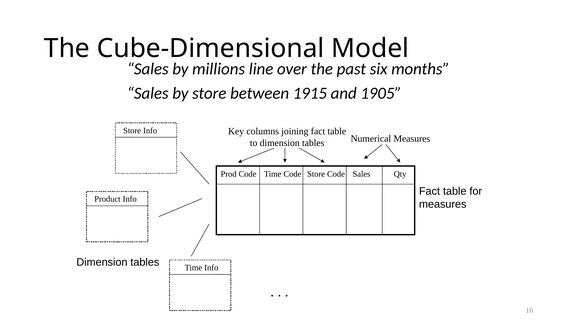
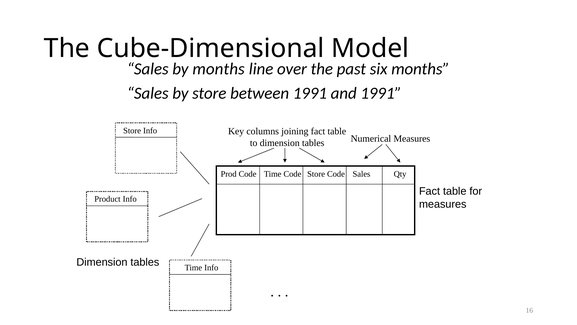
by millions: millions -> months (219, 69)
between 1915: 1915 -> 1991 (310, 93)
and 1905: 1905 -> 1991 (381, 93)
